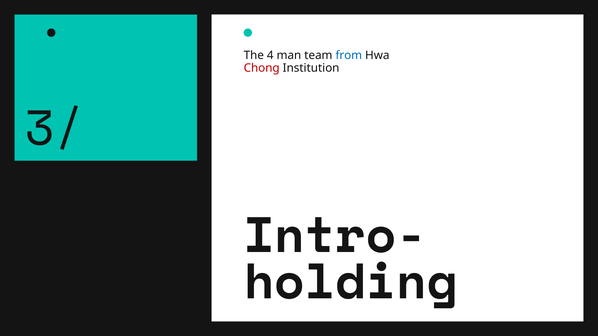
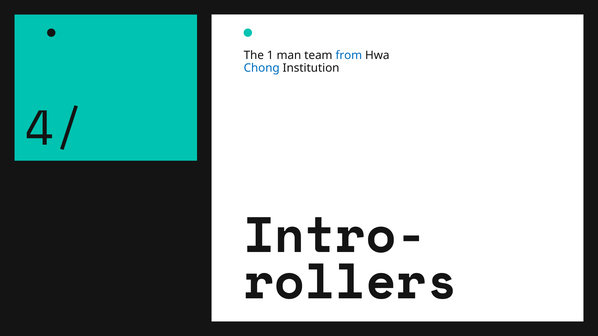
4: 4 -> 1 (270, 55)
Chong colour: red -> blue (262, 68)
3/: 3/ -> 4/ (54, 129)
holding: holding -> rollers (350, 282)
